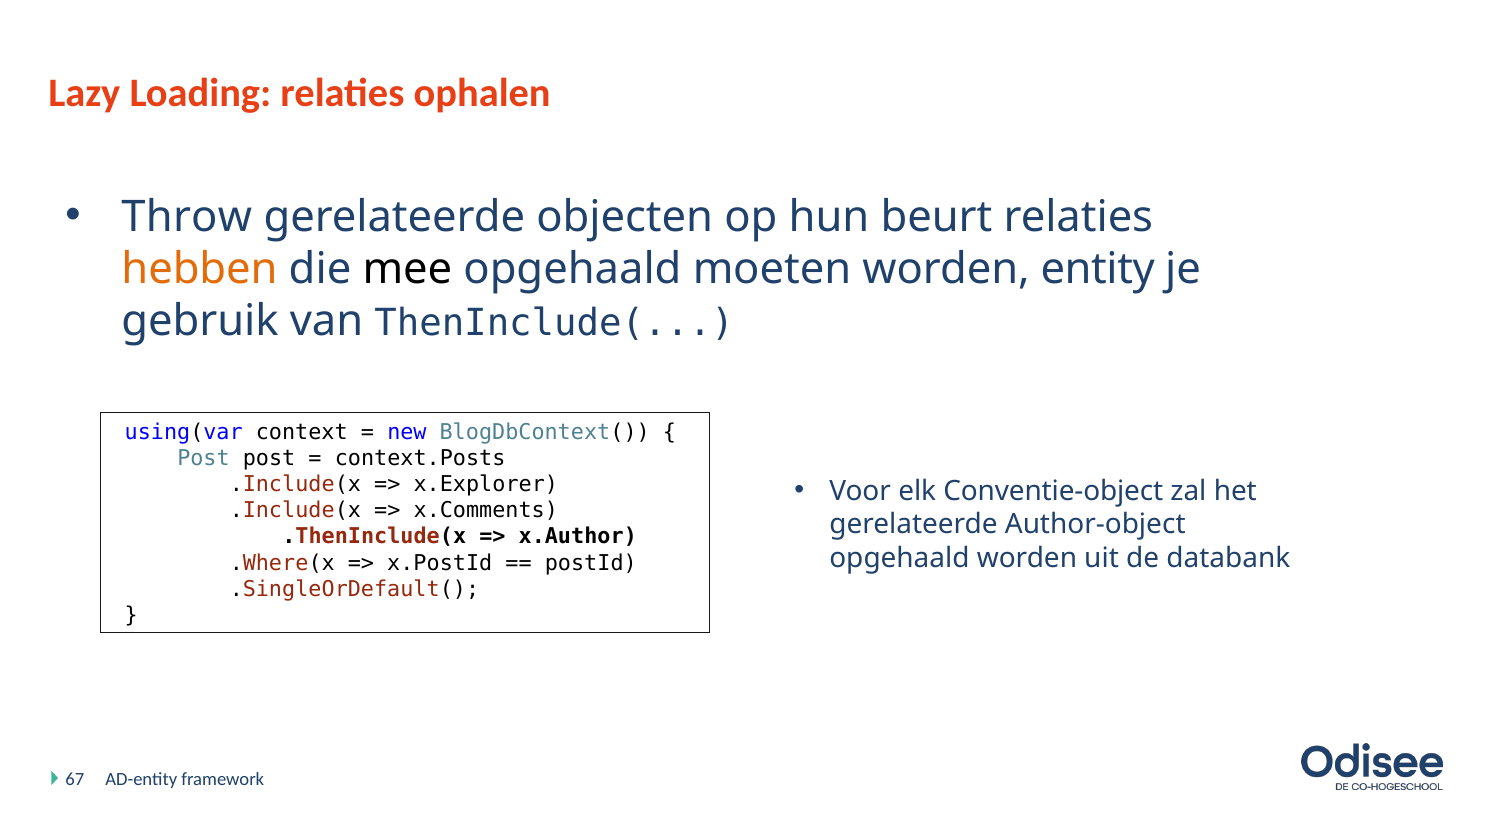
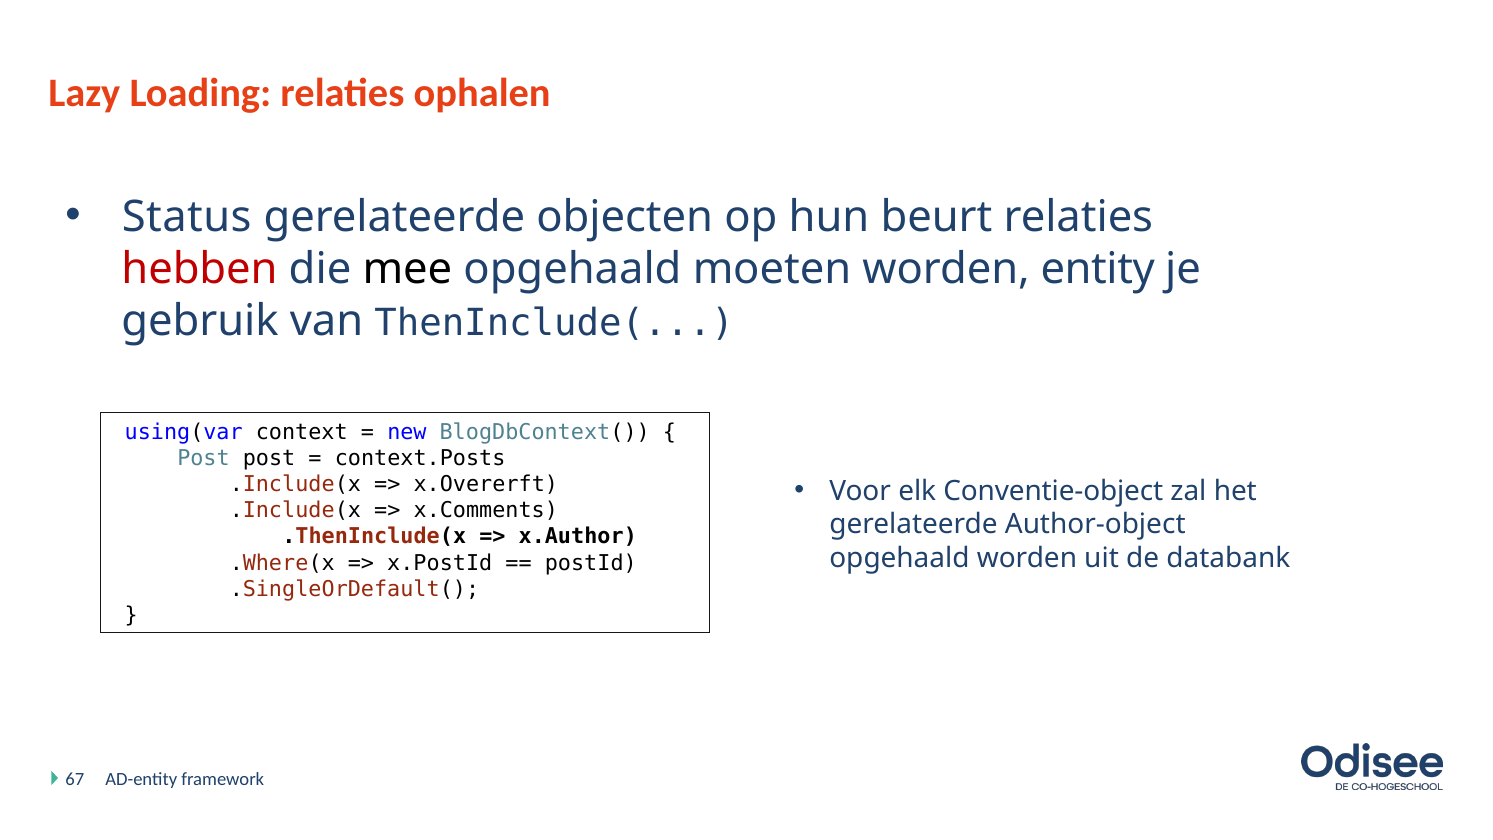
Throw: Throw -> Status (187, 217)
hebben colour: orange -> red (200, 269)
x.Explorer: x.Explorer -> x.Overerft (486, 484)
